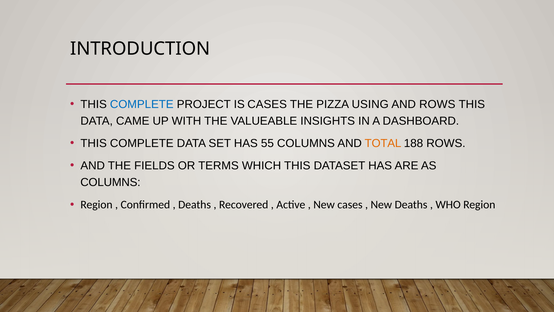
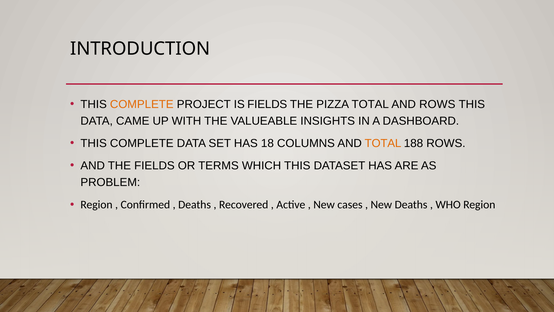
COMPLETE colour: blue -> orange (142, 104)
IS CASES: CASES -> FIELDS (267, 104)
PIZZA USING: USING -> TOTAL (370, 104)
55: 55 -> 18 (267, 143)
COLUMNS: COLUMNS -> PROBLEM (110, 182)
